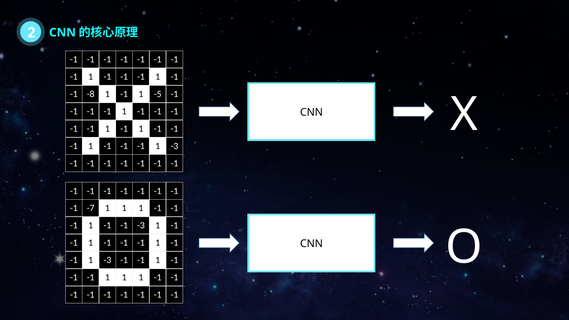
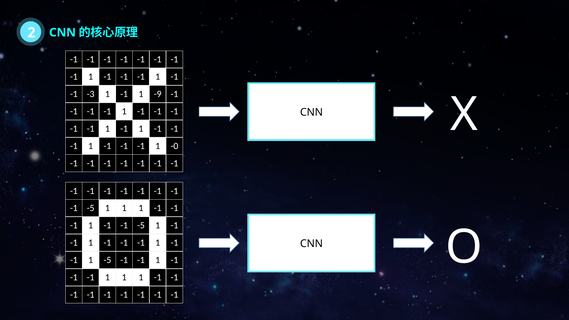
-8: -8 -> -3 (91, 94)
-5: -5 -> -9 (158, 94)
-3: -3 -> -0 (174, 146)
-7: -7 -> -5 (91, 208)
1 -1 -1 -3: -3 -> -5 (141, 226)
-3: -3 -> -5 (107, 260)
